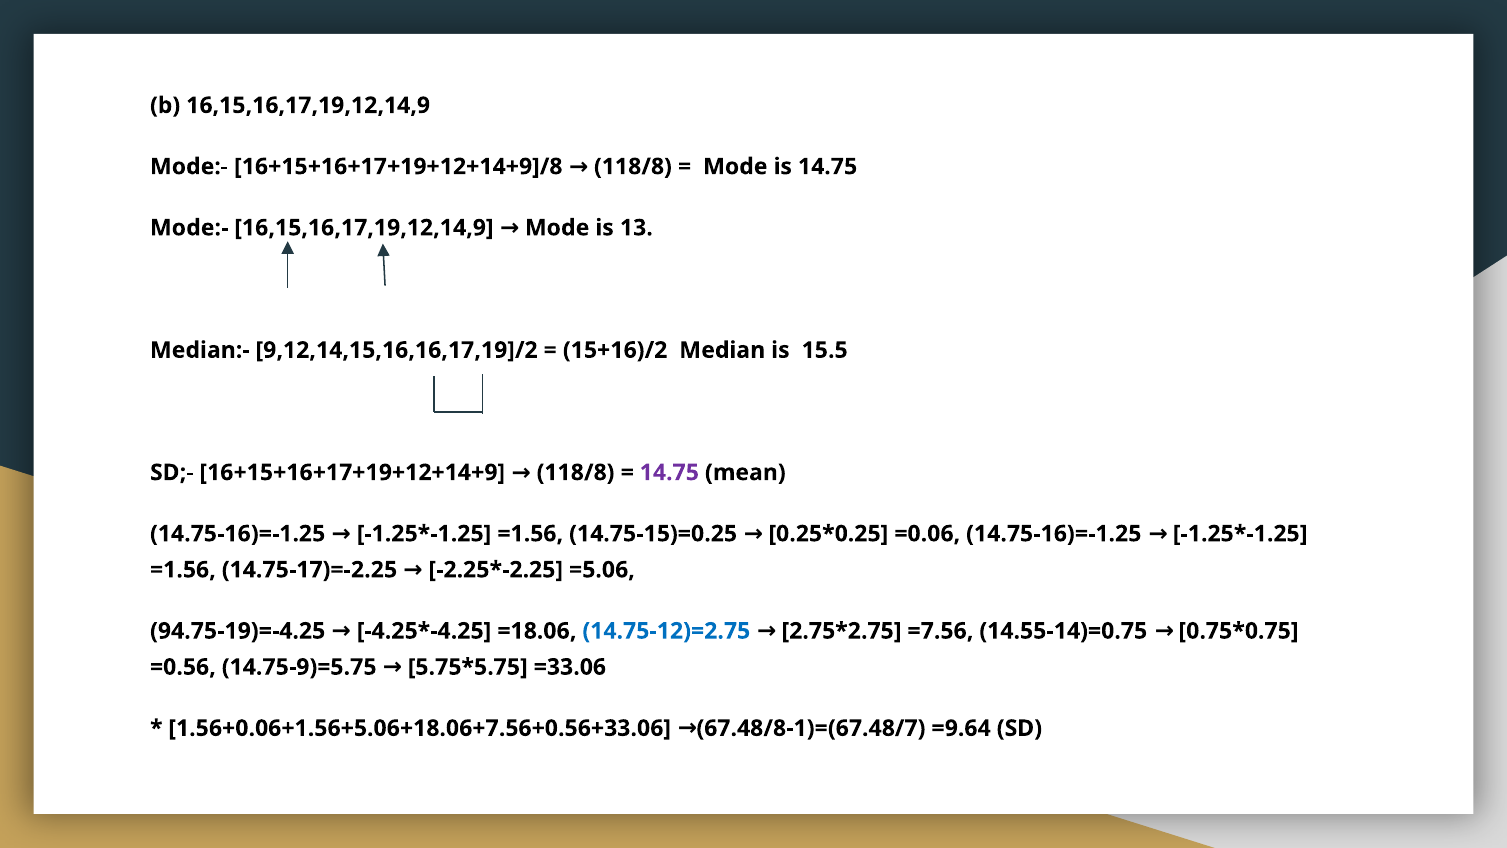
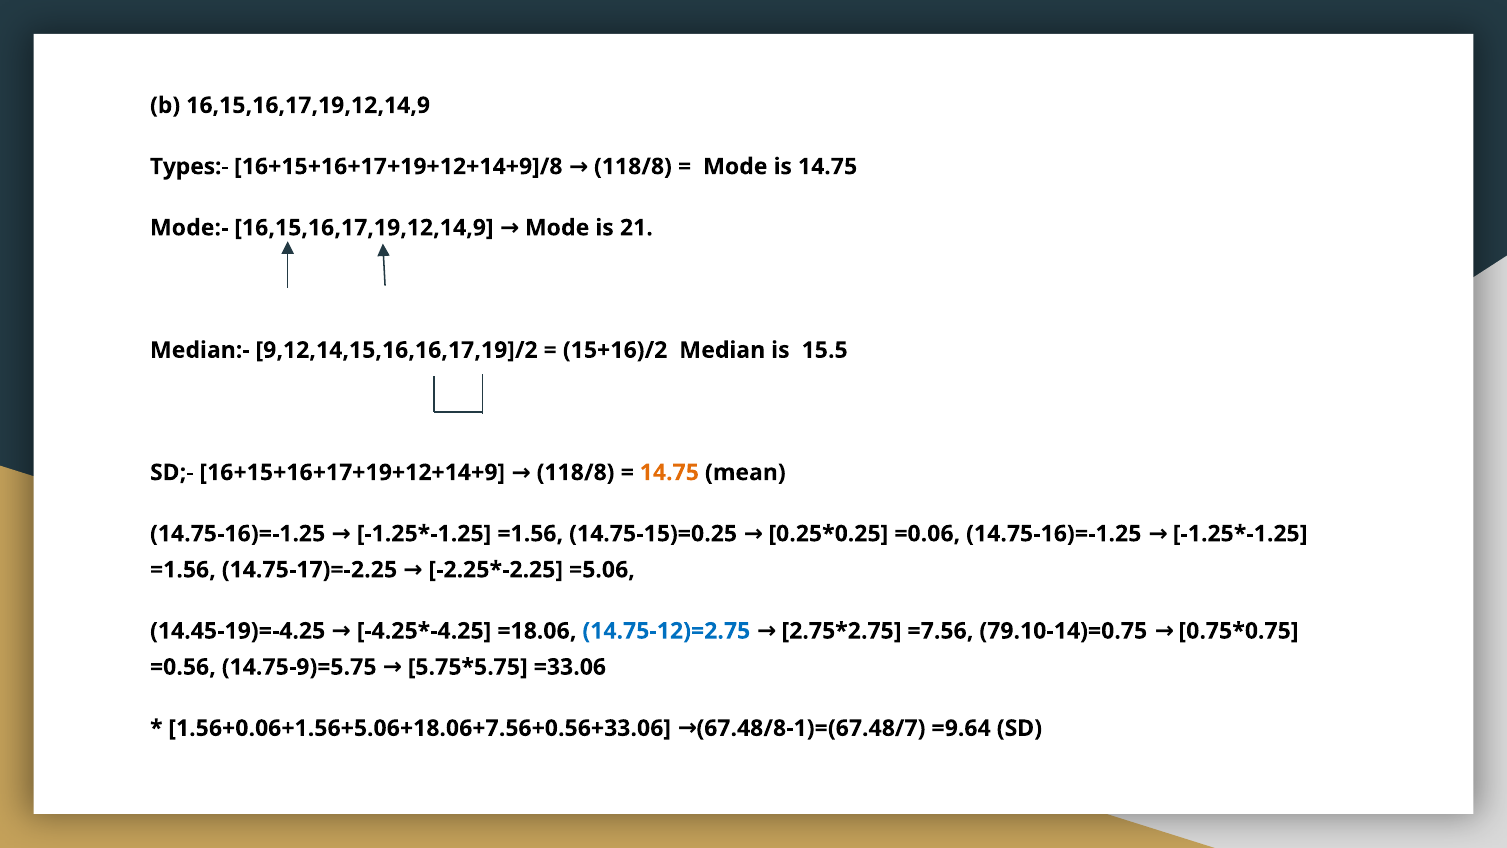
Mode:-: Mode:- -> Types:- (189, 167)
13: 13 -> 21 (636, 228)
14.75 colour: purple -> orange (669, 472)
94.75-19)=-4.25: 94.75-19)=-4.25 -> 14.45-19)=-4.25 (238, 631)
14.55-14)=0.75: 14.55-14)=0.75 -> 79.10-14)=0.75 (1063, 631)
